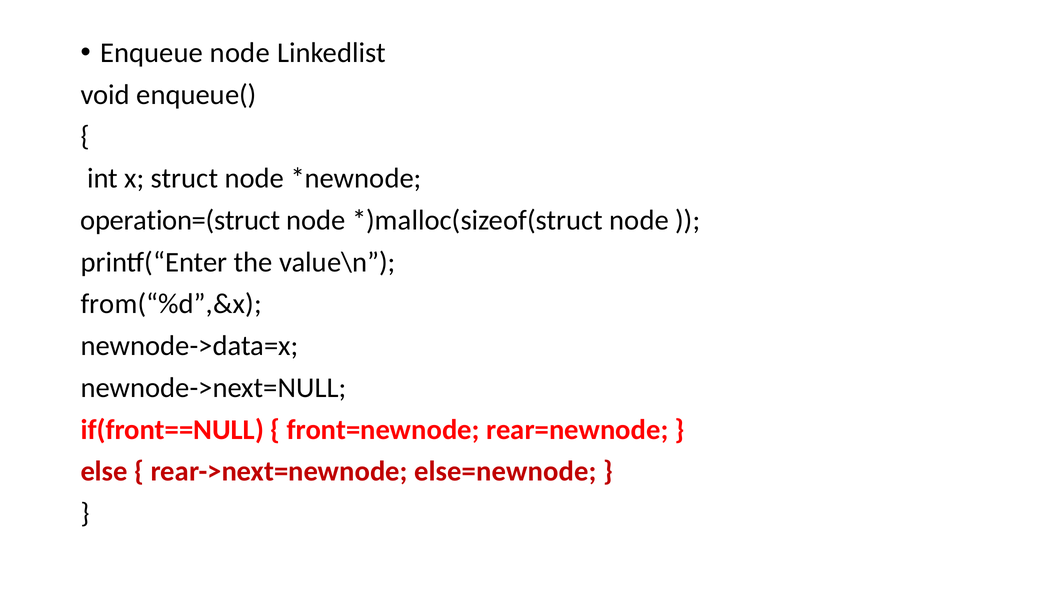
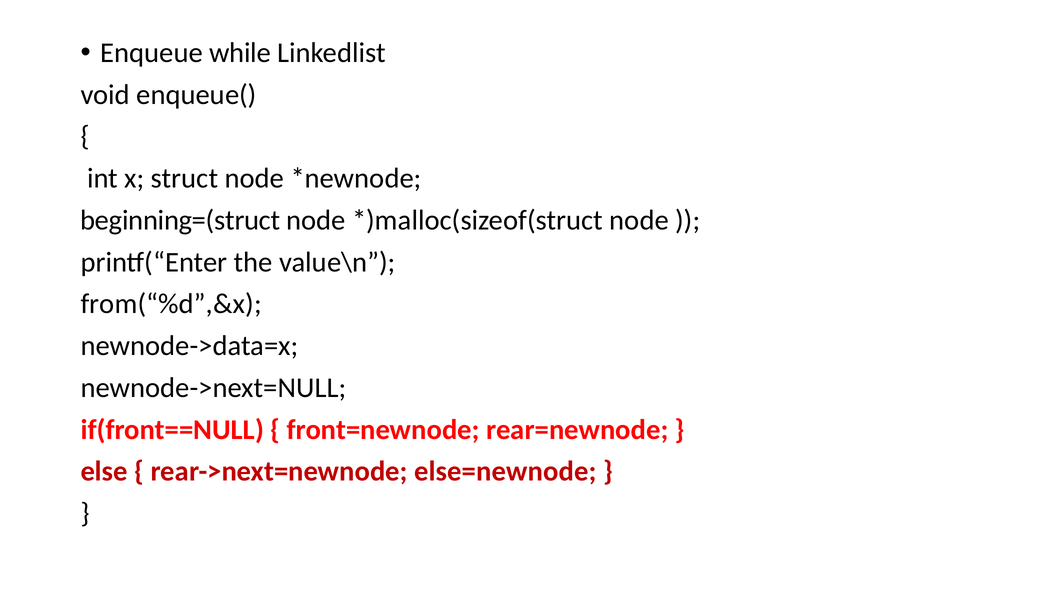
Enqueue node: node -> while (240, 53)
operation=(struct: operation=(struct -> beginning=(struct (180, 221)
